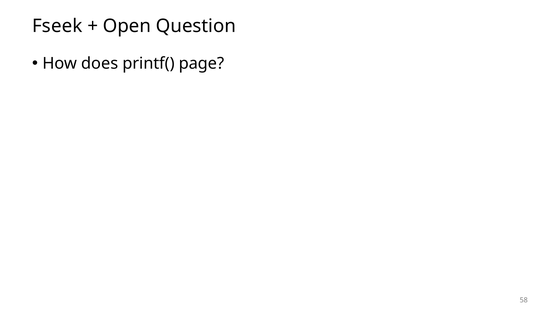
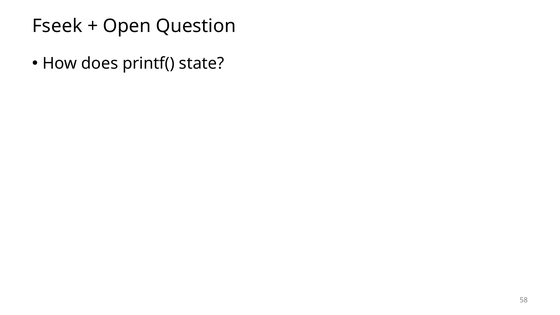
page: page -> state (202, 63)
